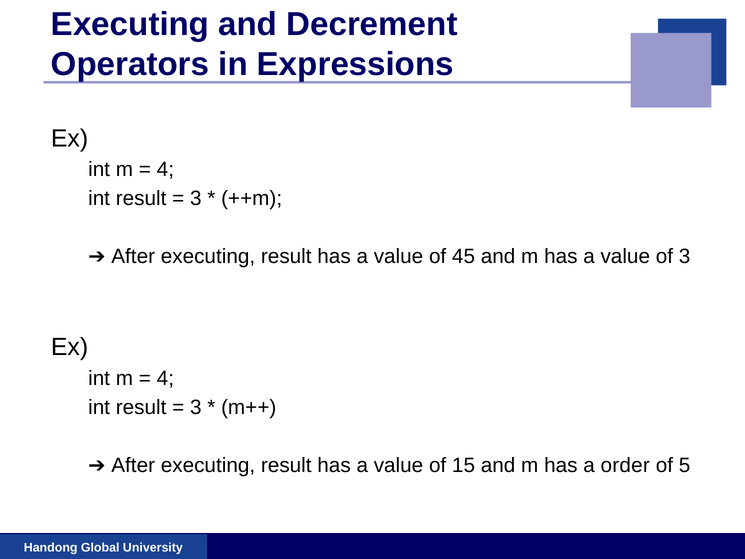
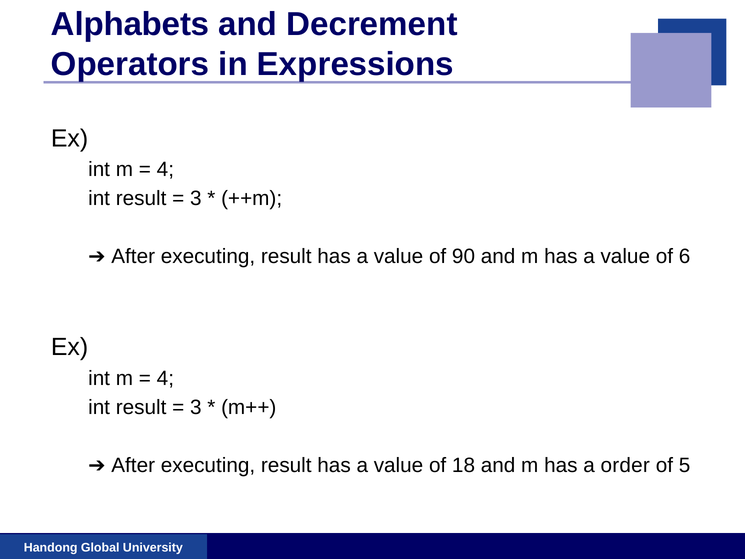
Executing: Executing -> Alphabets (130, 24)
45: 45 -> 90 (464, 256)
of 3: 3 -> 6 (685, 256)
15: 15 -> 18 (464, 465)
